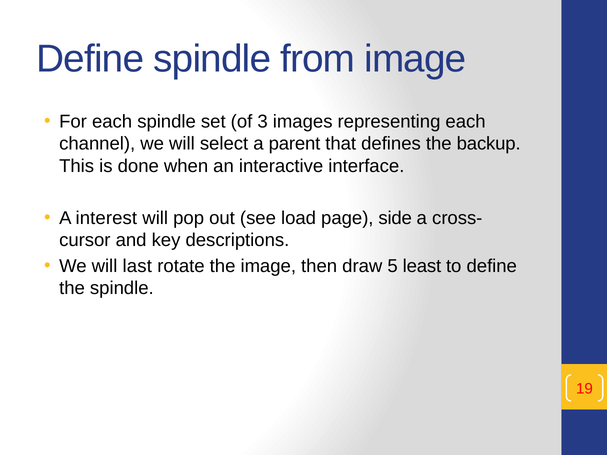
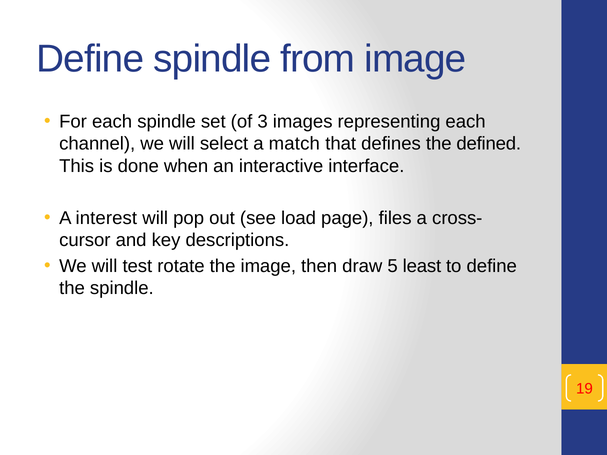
parent: parent -> match (294, 144)
backup: backup -> defined (489, 144)
side: side -> files (395, 218)
last: last -> test (137, 266)
